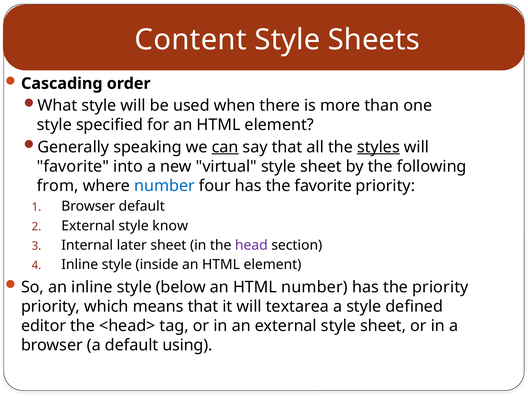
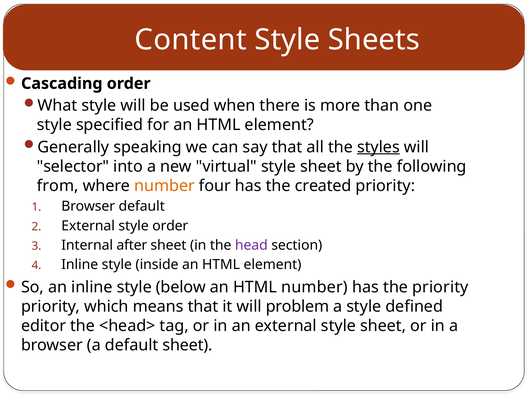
can underline: present -> none (225, 147)
favorite: favorite -> selector (73, 166)
number colour: blue -> orange (164, 186)
the favorite: favorite -> created (323, 186)
style know: know -> order (170, 226)
later: later -> after (132, 245)
textarea: textarea -> problem (297, 306)
default using: using -> sheet (187, 345)
